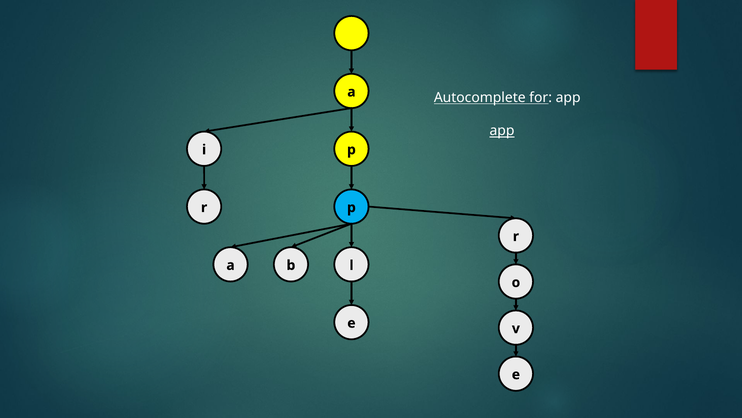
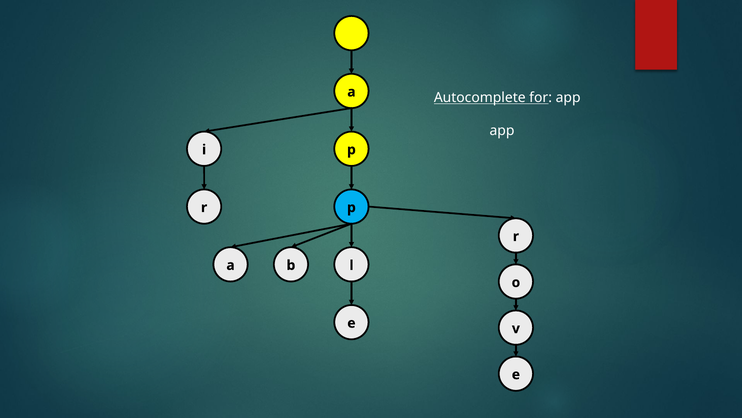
app underline: present -> none (502, 131)
